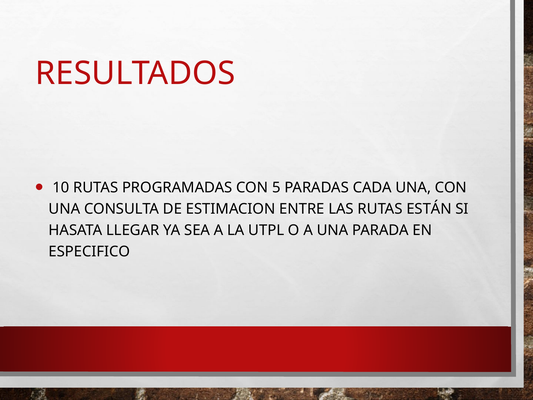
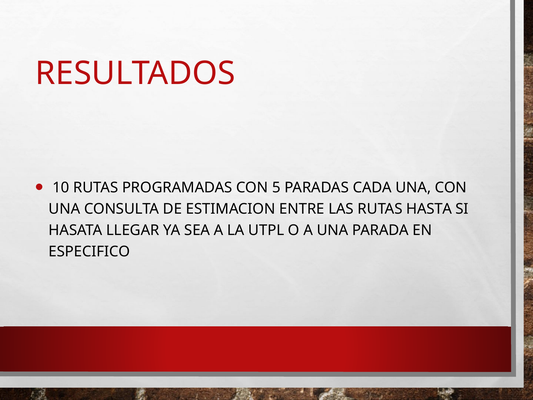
ESTÁN: ESTÁN -> HASTA (429, 209)
